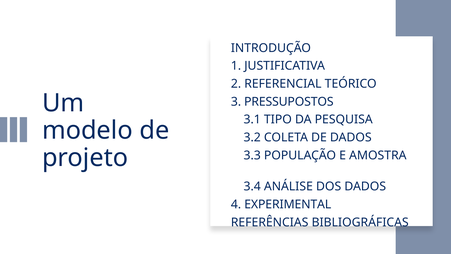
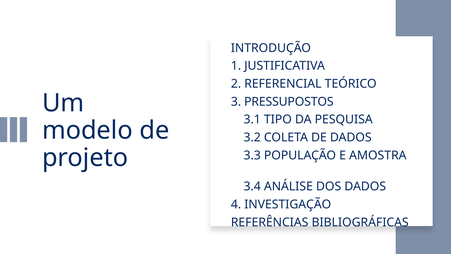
EXPERIMENTAL: EXPERIMENTAL -> INVESTIGAÇÃO (288, 204)
